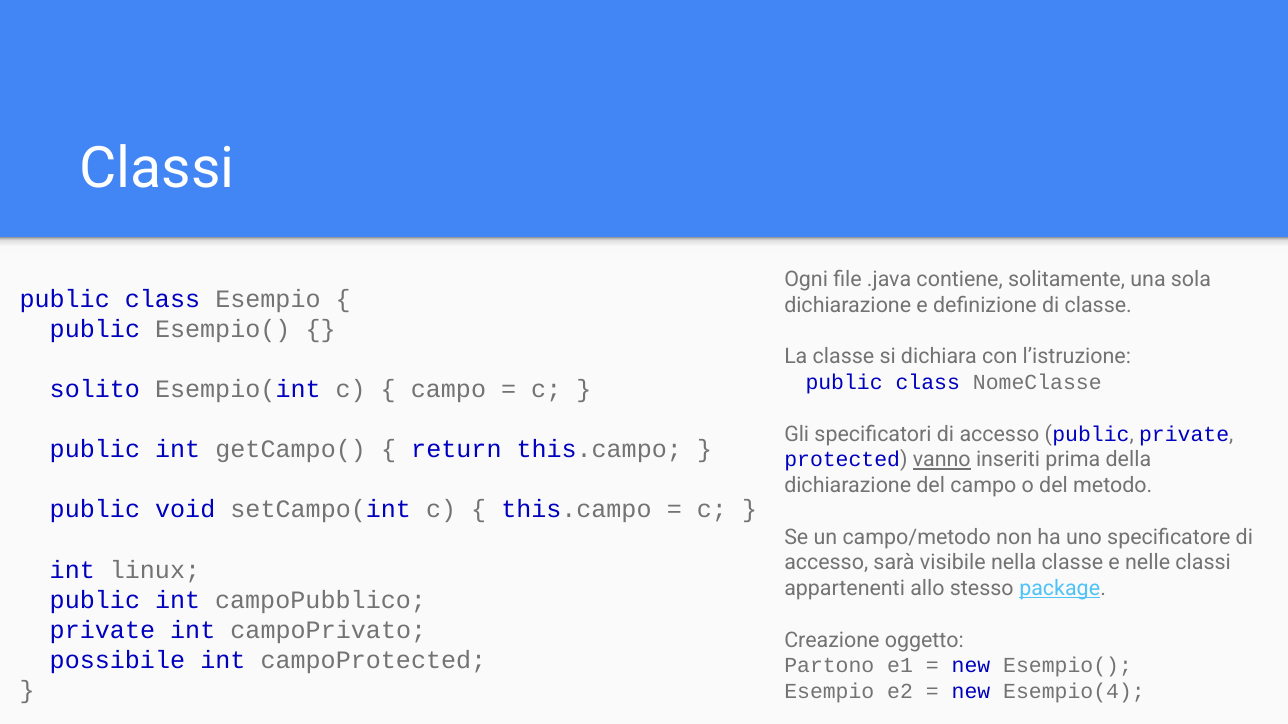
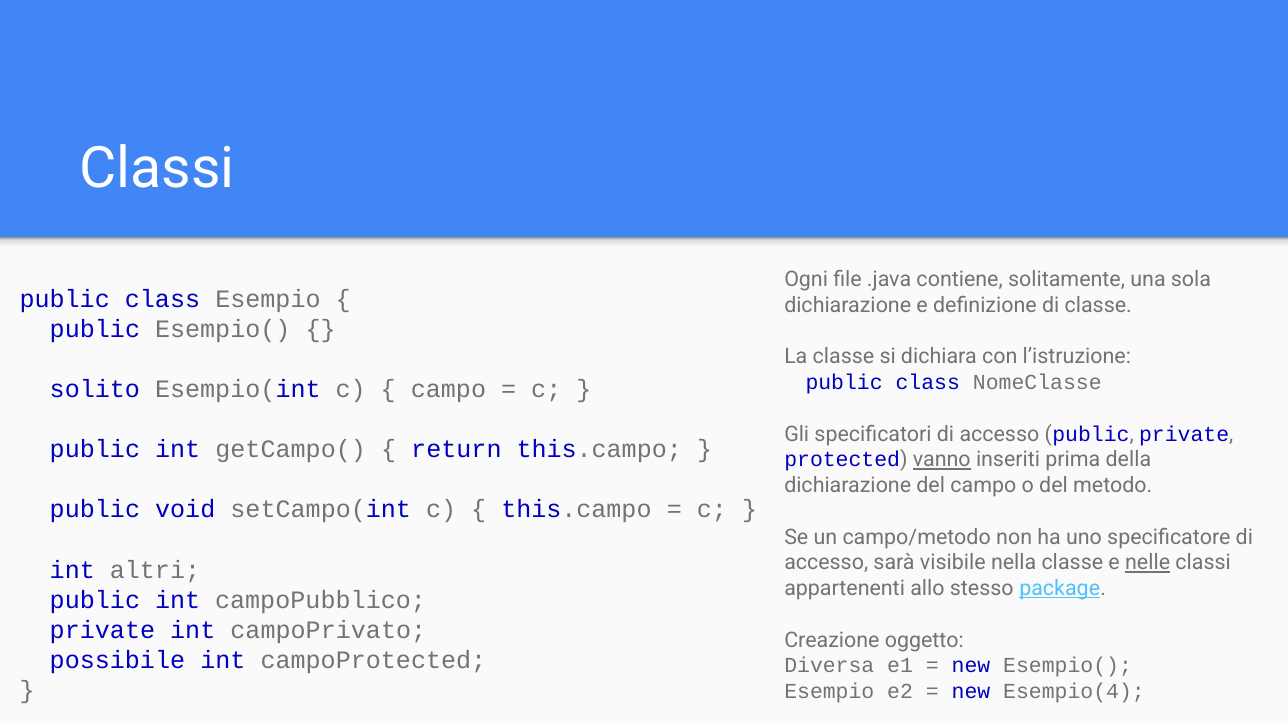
nelle underline: none -> present (1148, 563)
linux: linux -> altri (155, 570)
Partono: Partono -> Diversa (829, 666)
